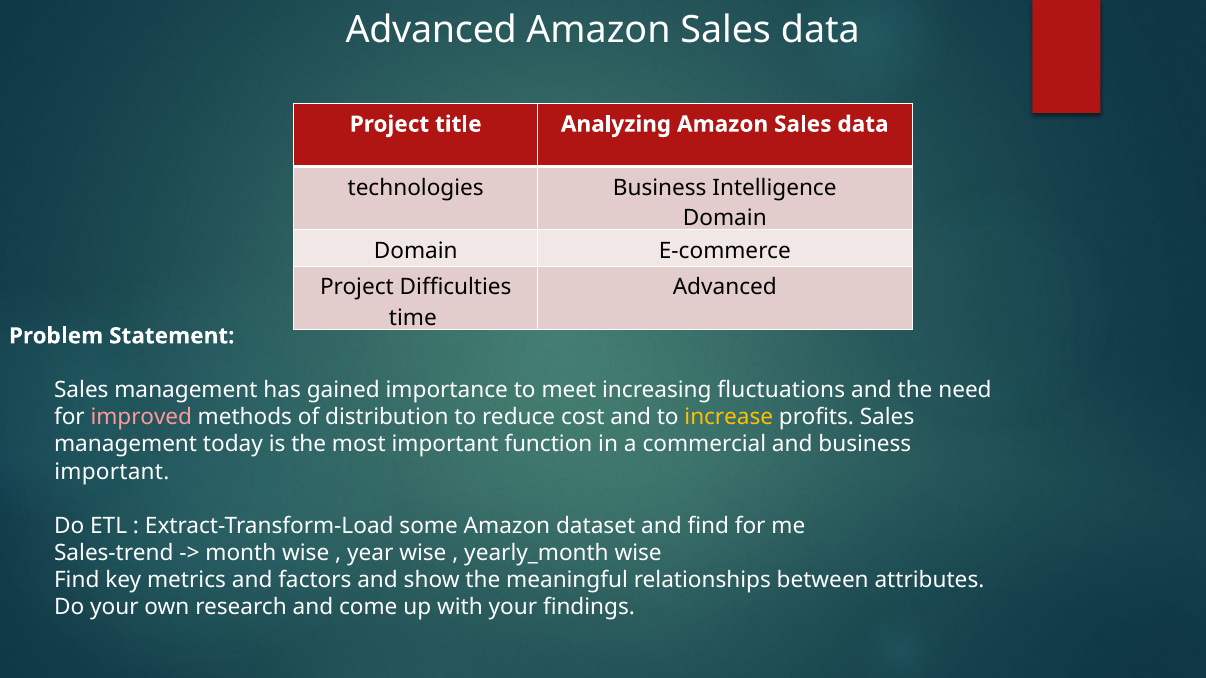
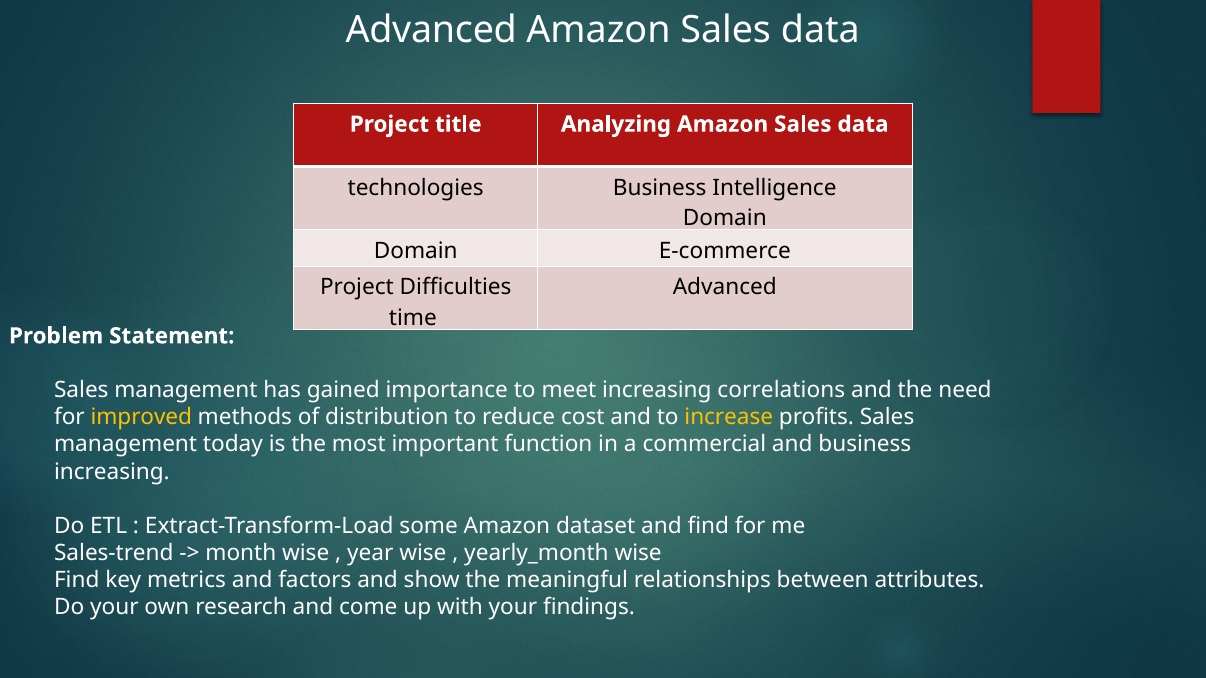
fluctuations: fluctuations -> correlations (781, 390)
improved colour: pink -> yellow (141, 418)
important: important -> increasing (112, 472)
